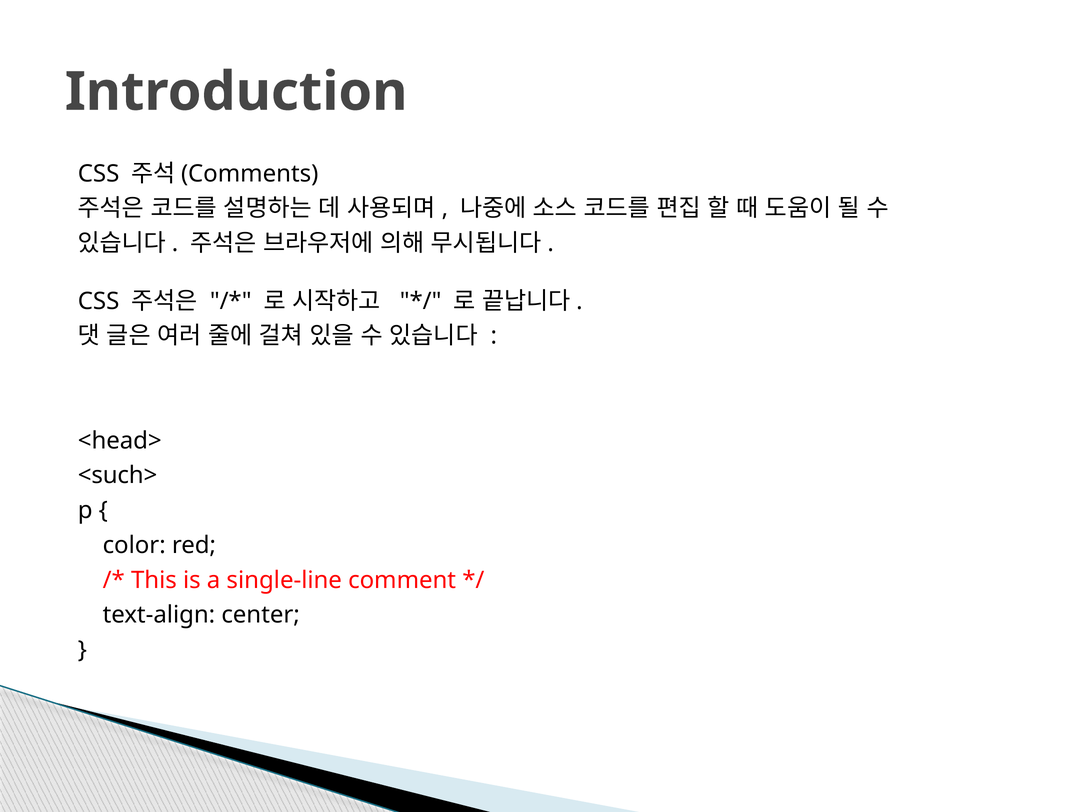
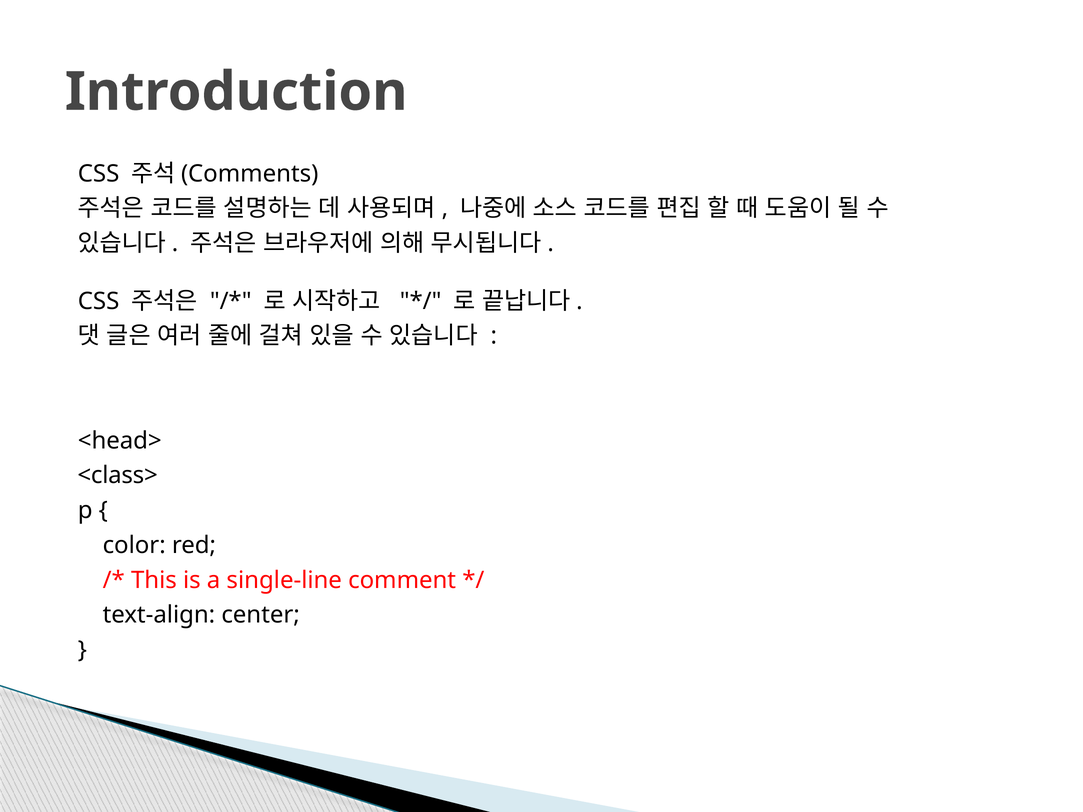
<such>: <such> -> <class> (118, 476)
